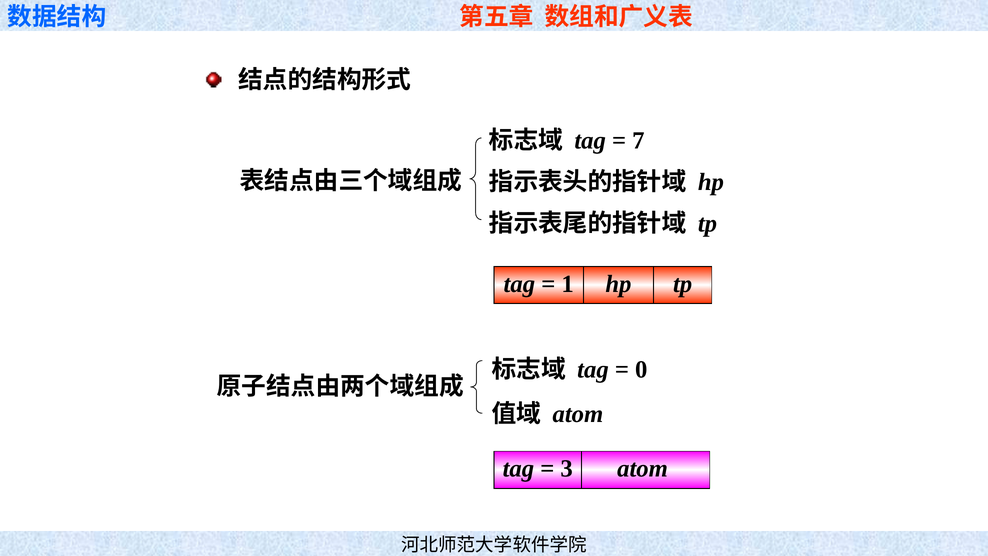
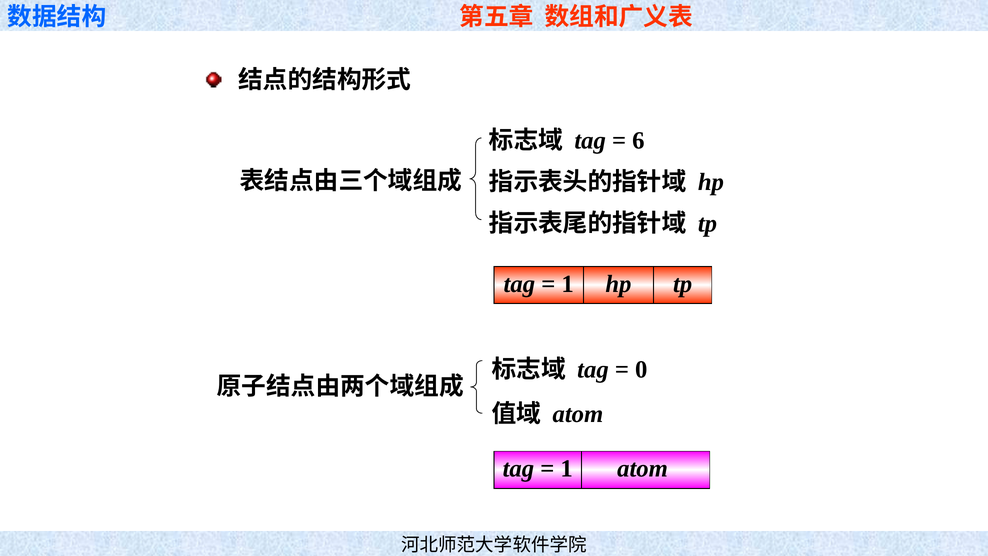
7: 7 -> 6 (638, 141)
3: 3 -> 1 (567, 469)
